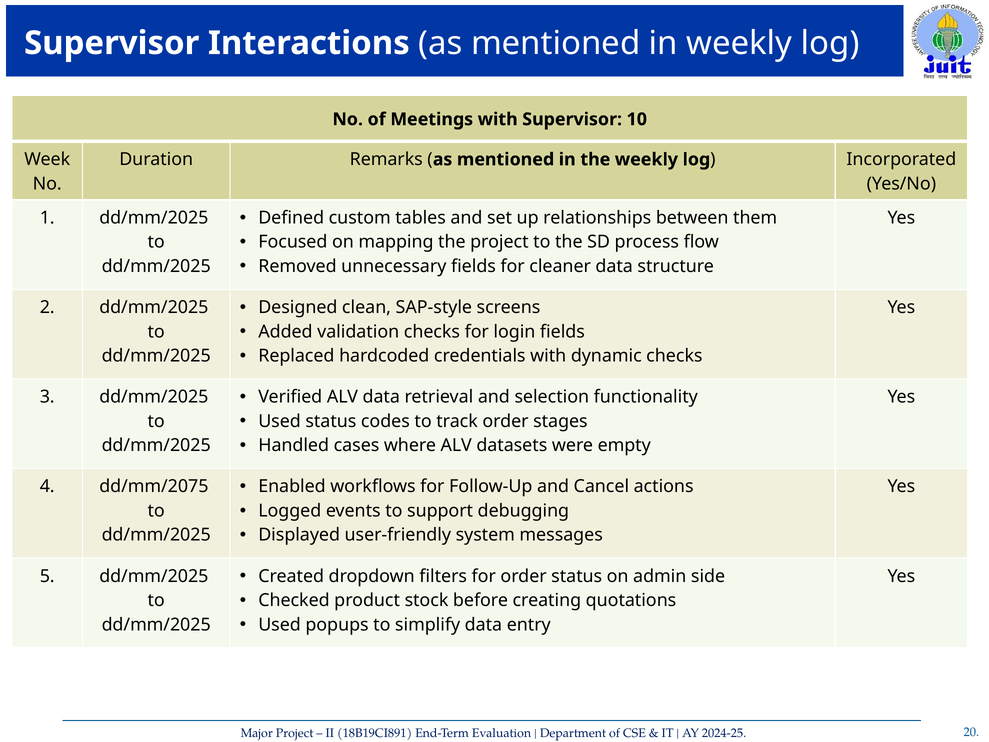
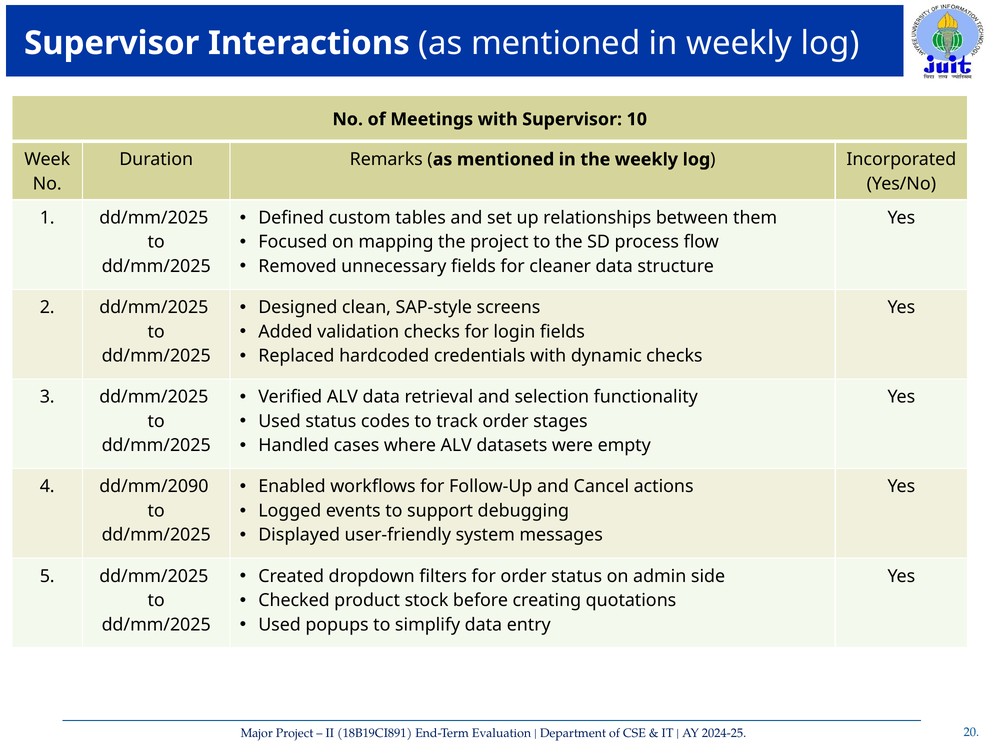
dd/mm/2075: dd/mm/2075 -> dd/mm/2090 (154, 486)
